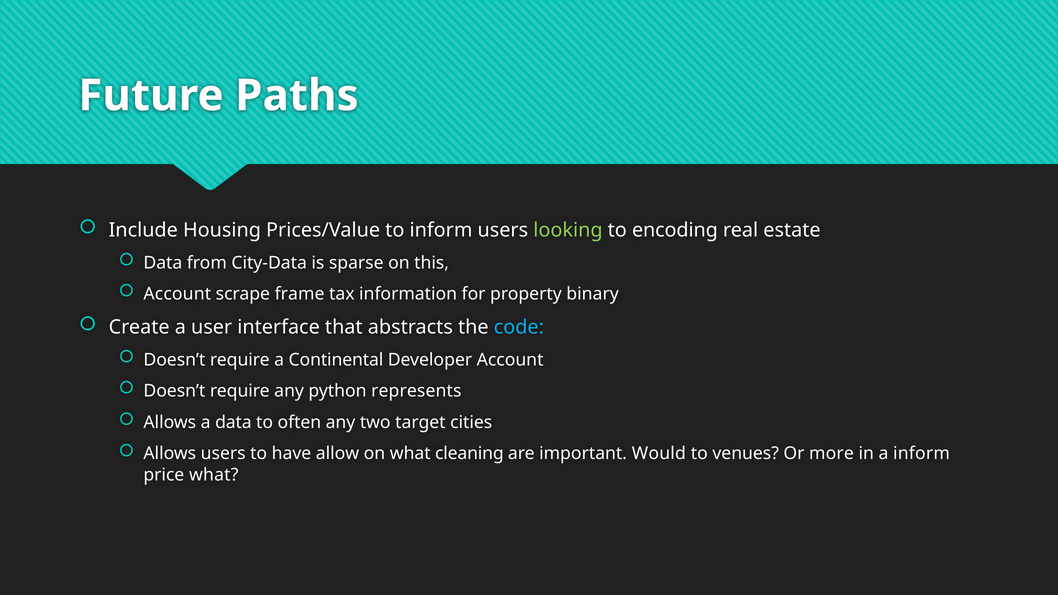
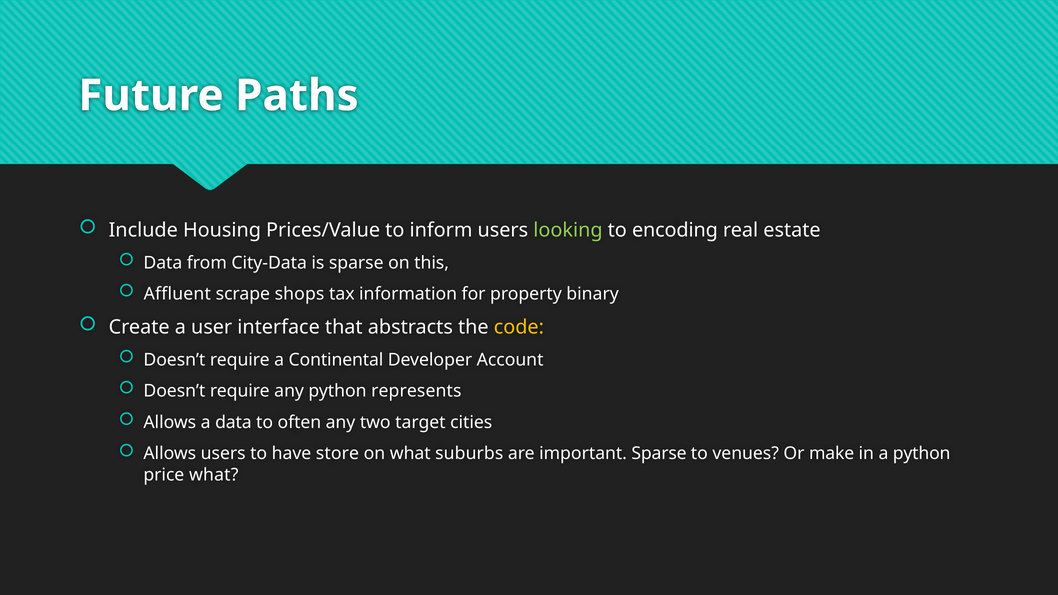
Account: Account -> Affluent (177, 294)
frame: frame -> shops (300, 294)
code colour: light blue -> yellow (519, 327)
allow: allow -> store (337, 454)
cleaning: cleaning -> suburbs (469, 454)
important Would: Would -> Sparse (659, 454)
more: more -> make (832, 454)
a inform: inform -> python (922, 454)
